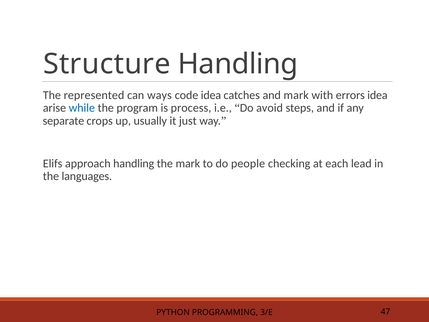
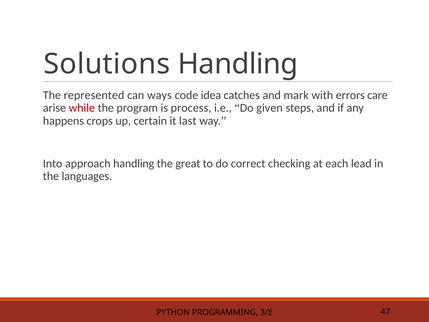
Structure: Structure -> Solutions (107, 64)
errors idea: idea -> care (377, 95)
while colour: blue -> red (82, 108)
avoid: avoid -> given (270, 108)
separate: separate -> happens (63, 121)
usually: usually -> certain (150, 121)
just: just -> last (188, 121)
Elifs: Elifs -> Into (53, 163)
the mark: mark -> great (188, 163)
people: people -> correct (248, 163)
